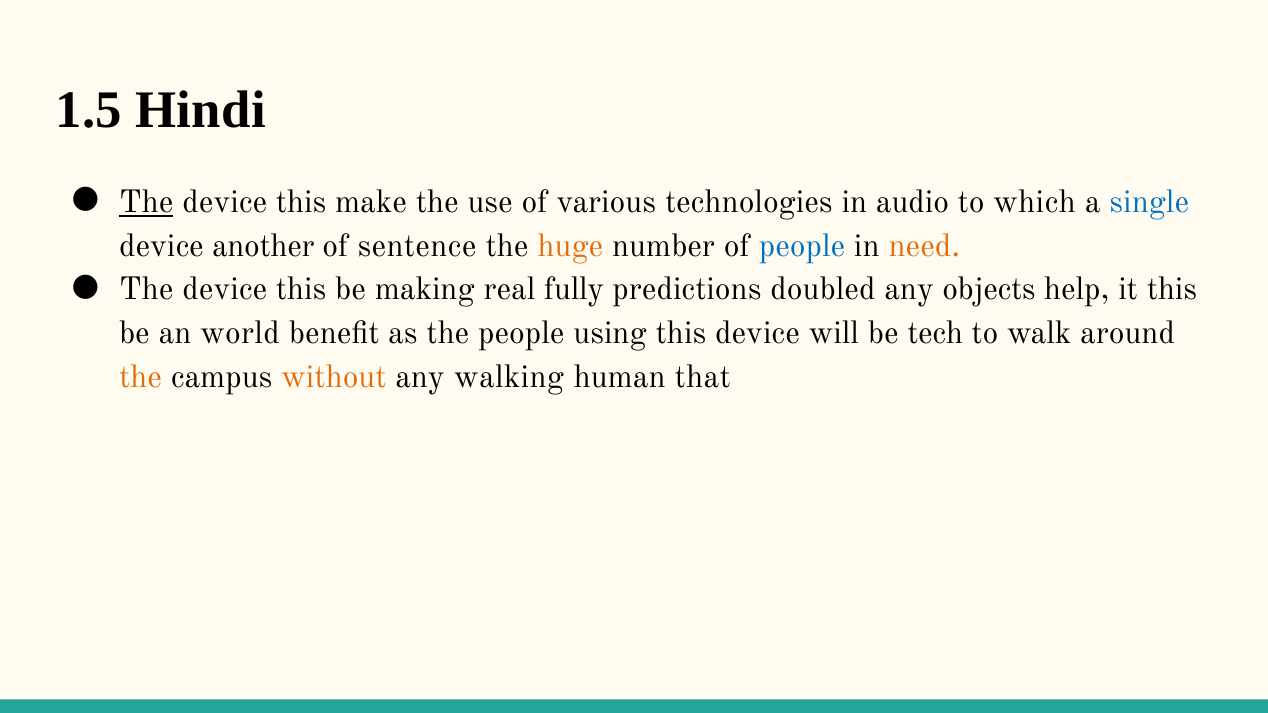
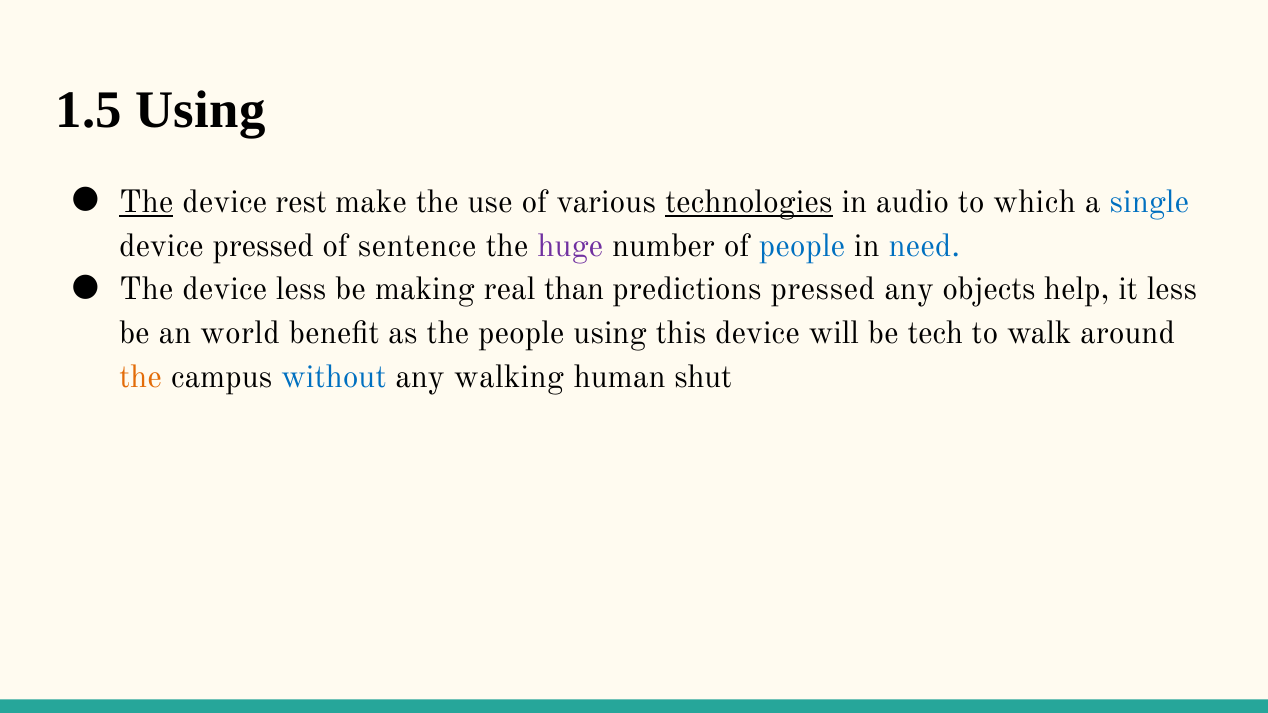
1.5 Hindi: Hindi -> Using (201, 110)
this: this -> rest (301, 202)
technologies underline: none -> present (749, 202)
device another: another -> pressed (263, 246)
huge colour: orange -> purple (570, 246)
need colour: orange -> blue (924, 246)
this: this -> less (301, 289)
fully: fully -> than (574, 289)
predictions doubled: doubled -> pressed (823, 289)
it this: this -> less (1172, 289)
without colour: orange -> blue (334, 377)
that: that -> shut (703, 377)
